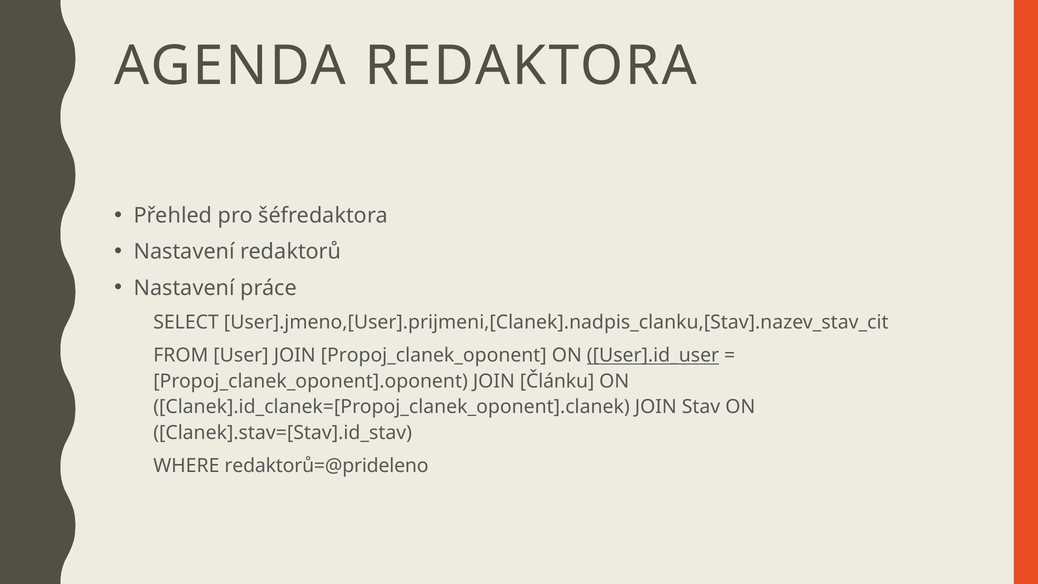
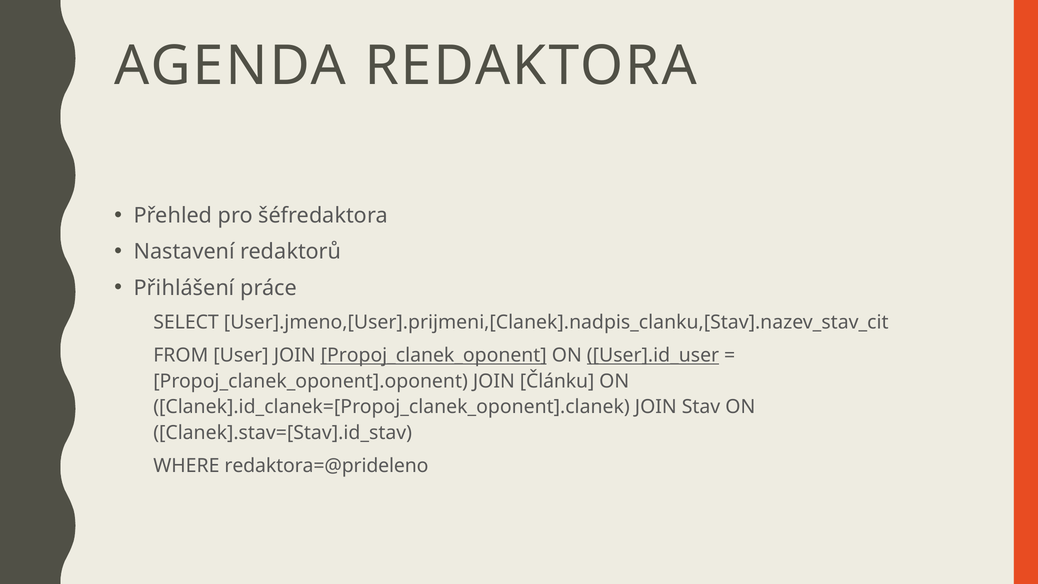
Nastavení: Nastavení -> Přihlášení (184, 288)
Propoj_clanek_oponent underline: none -> present (434, 355)
redaktorů=@prideleno: redaktorů=@prideleno -> redaktora=@prideleno (326, 466)
